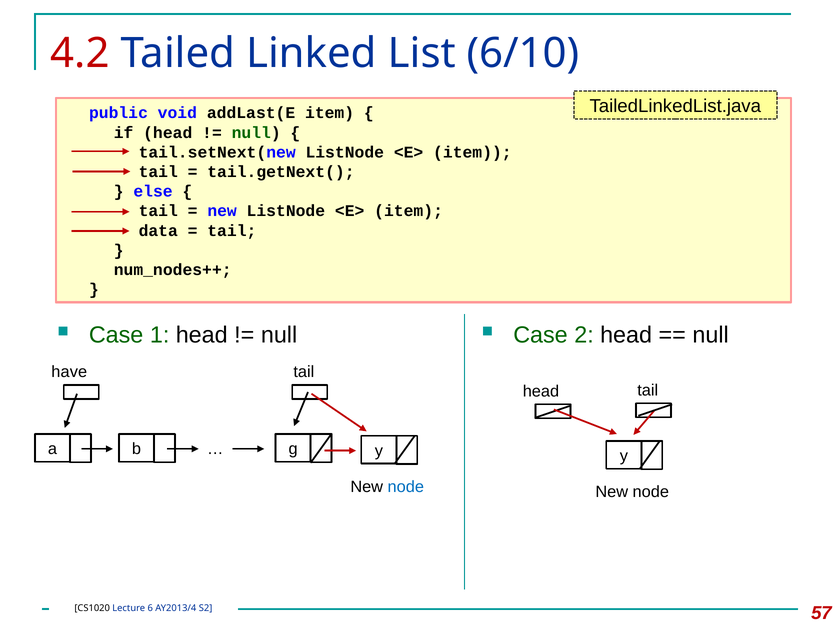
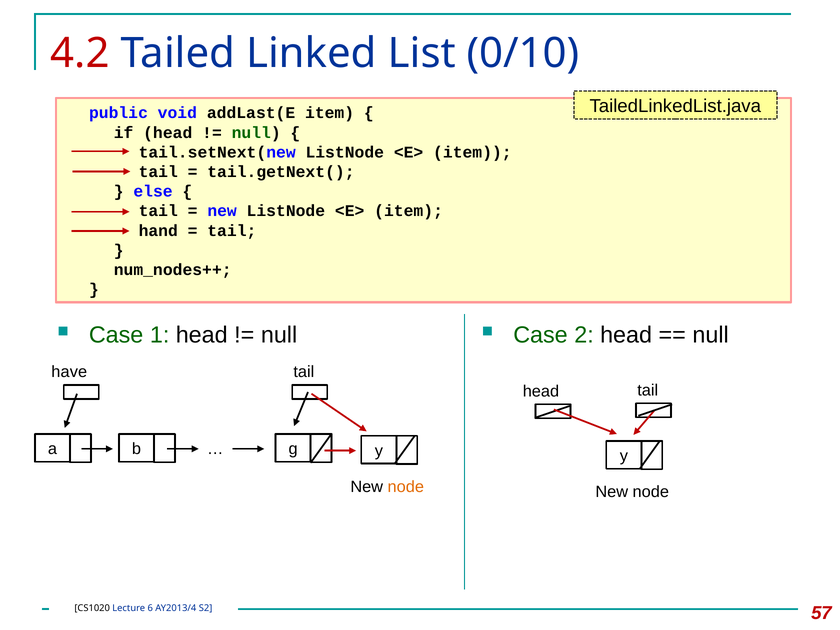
6/10: 6/10 -> 0/10 (523, 53)
data: data -> hand (158, 231)
node colour: blue -> orange (406, 487)
